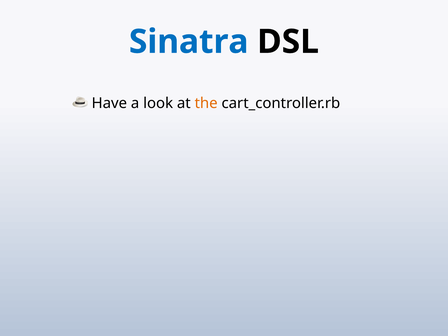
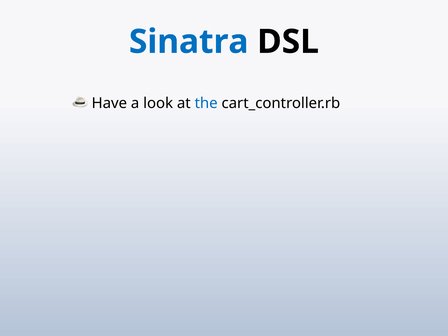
the colour: orange -> blue (206, 103)
